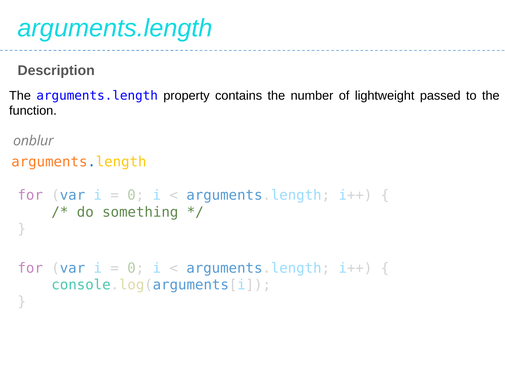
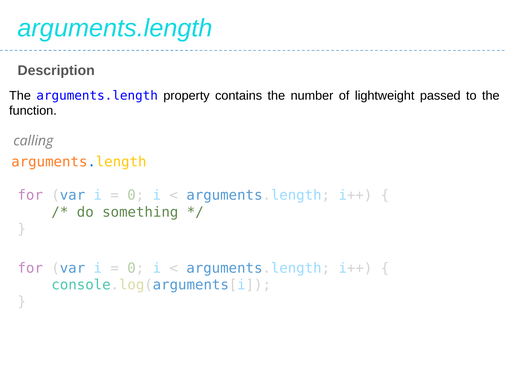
onblur: onblur -> calling (33, 141)
